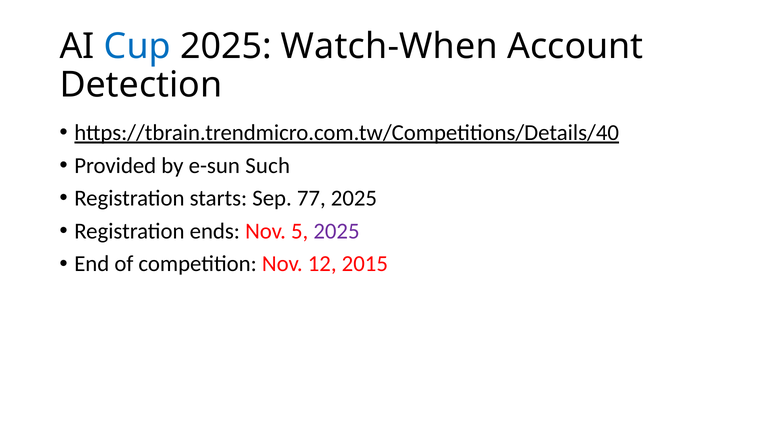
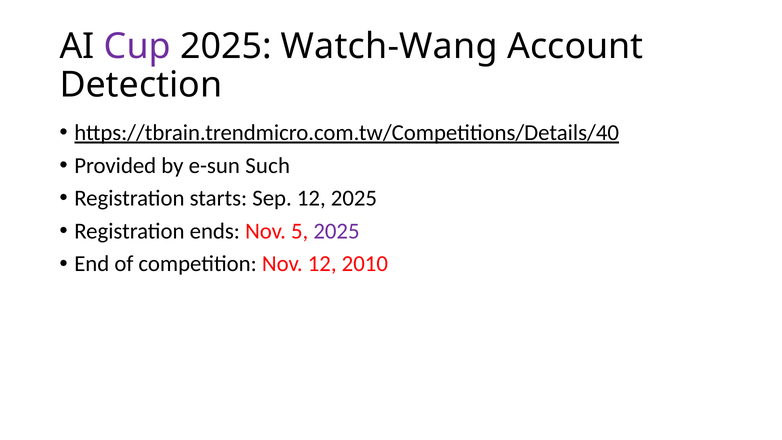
Cup colour: blue -> purple (137, 46)
Watch-When: Watch-When -> Watch-Wang (389, 46)
Sep 77: 77 -> 12 (311, 198)
2015: 2015 -> 2010 (365, 264)
